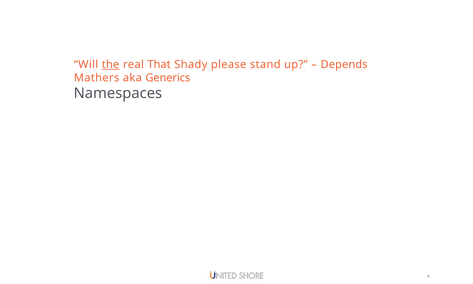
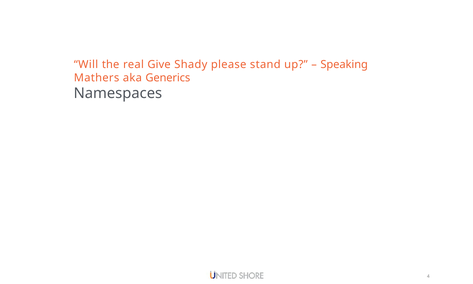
the underline: present -> none (111, 65)
That: That -> Give (159, 65)
Depends: Depends -> Speaking (344, 65)
